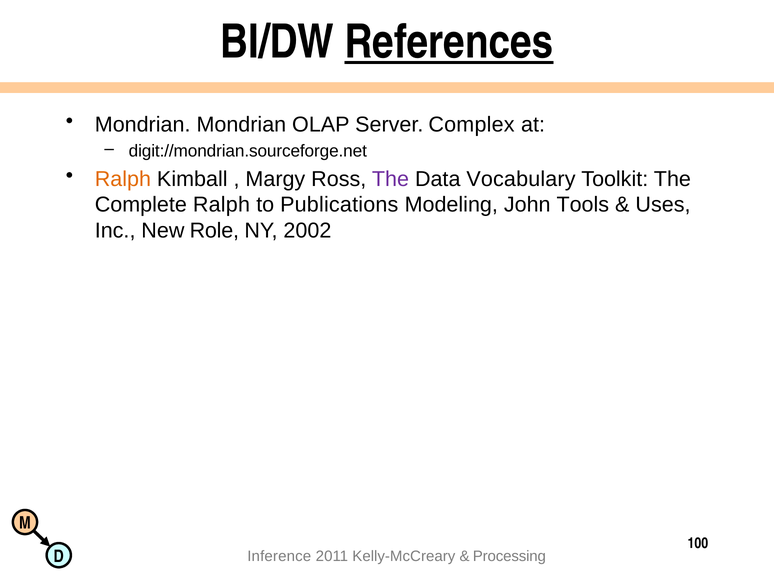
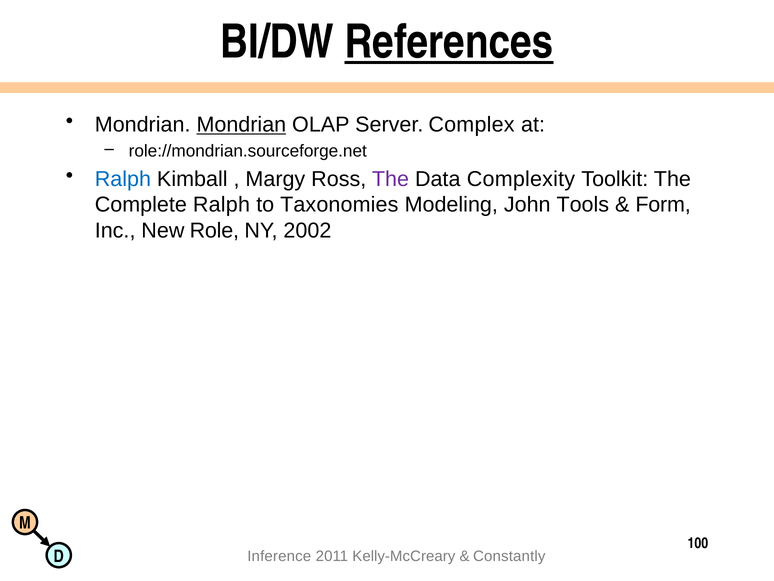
Mondrian underline: none -> present (241, 125)
digit://mondrian.sourceforge.net: digit://mondrian.sourceforge.net -> role://mondrian.sourceforge.net (248, 151)
Ralph colour: orange -> blue (123, 179)
Vocabulary: Vocabulary -> Complexity (521, 179)
Publications: Publications -> Taxonomies (339, 205)
Uses: Uses -> Form (663, 205)
Processing: Processing -> Constantly (509, 556)
